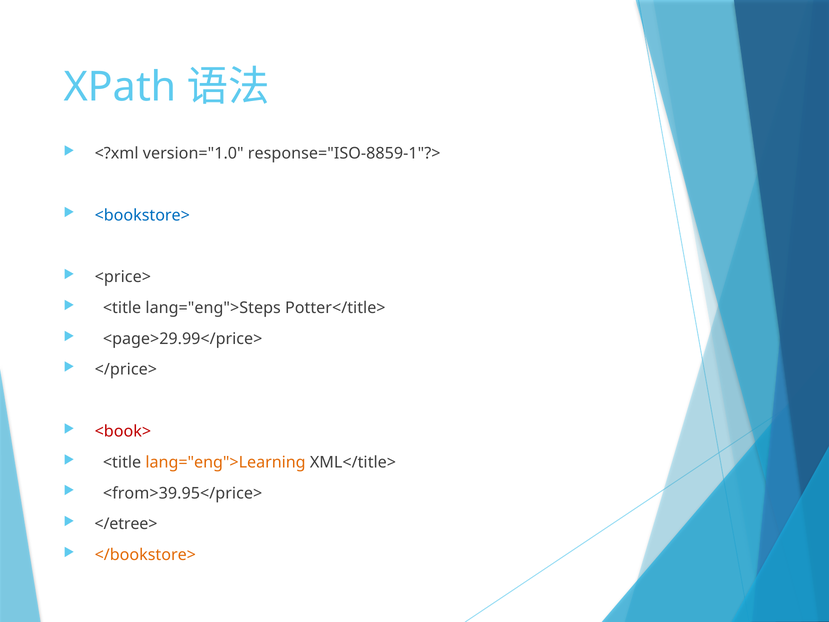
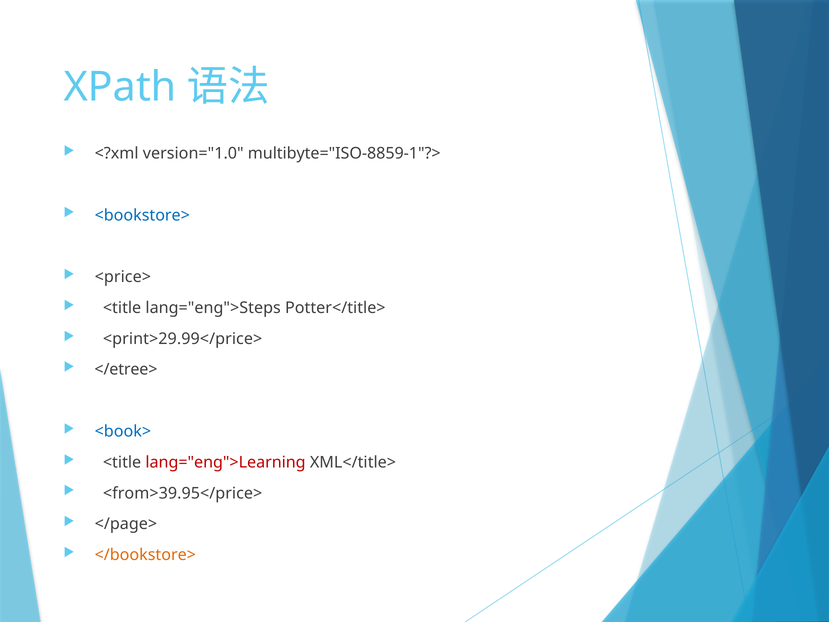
response="ISO-8859-1"?>: response="ISO-8859-1"?> -> multibyte="ISO-8859-1"?> (344, 153)
<page>29.99</price>: <page>29.99</price> -> <print>29.99</price> (183, 339)
</price>: </price> -> </etree> (126, 370)
<book> colour: red -> blue (123, 431)
lang="eng">Learning colour: orange -> red (226, 462)
</etree>: </etree> -> </page> (126, 524)
